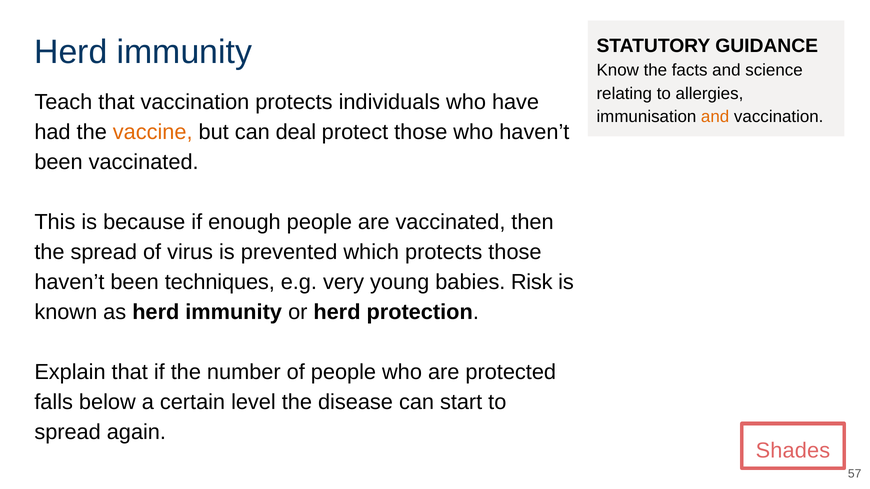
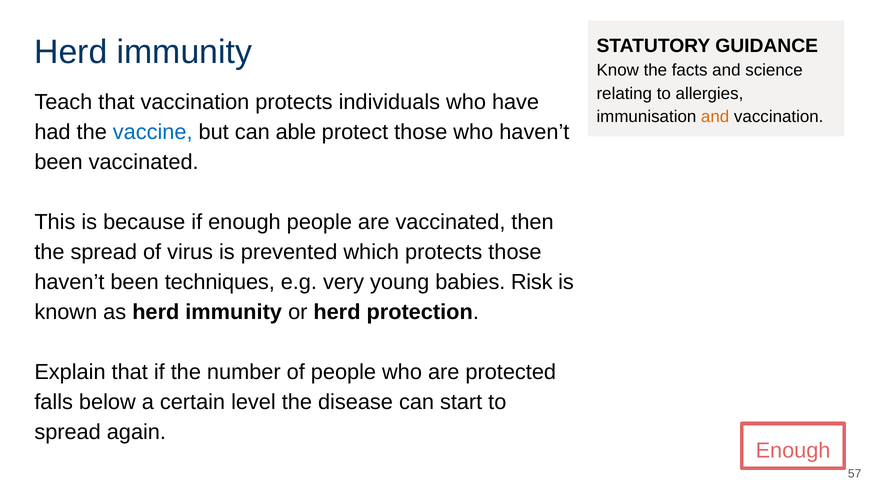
vaccine colour: orange -> blue (153, 132)
deal: deal -> able (296, 132)
Shades: Shades -> Enough (793, 451)
